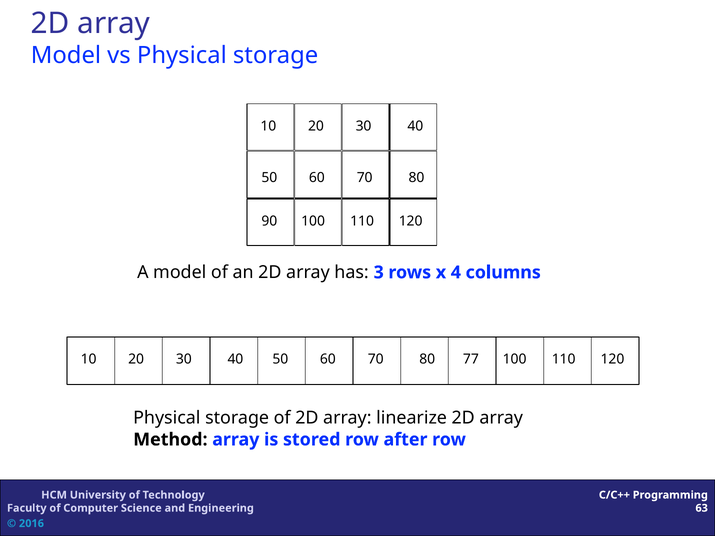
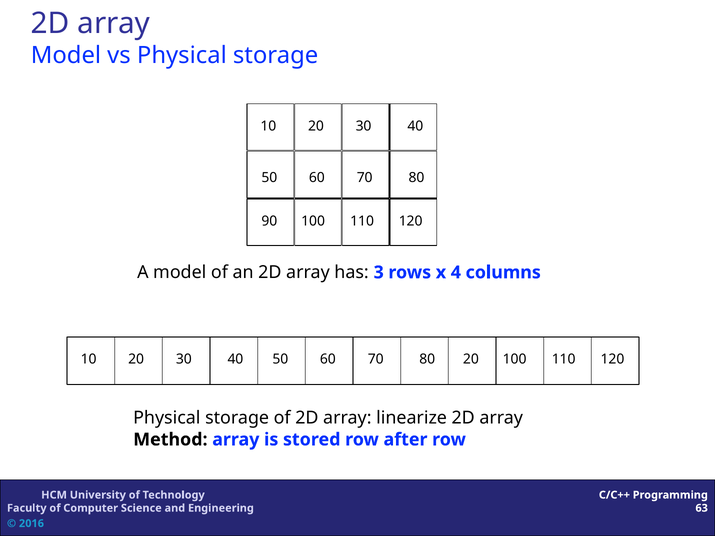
80 77: 77 -> 20 (471, 359)
